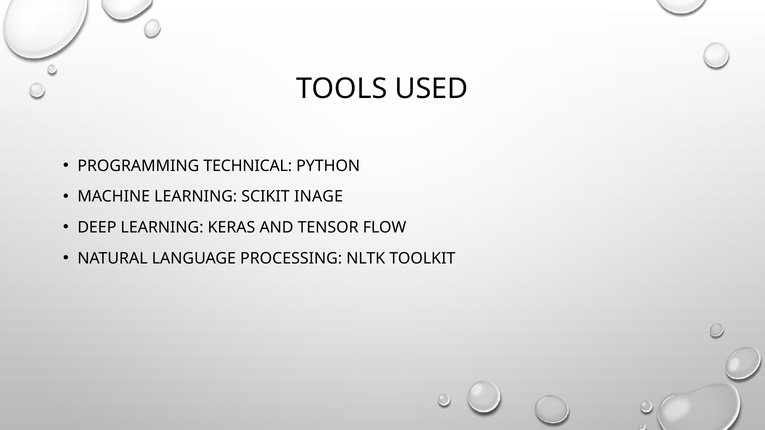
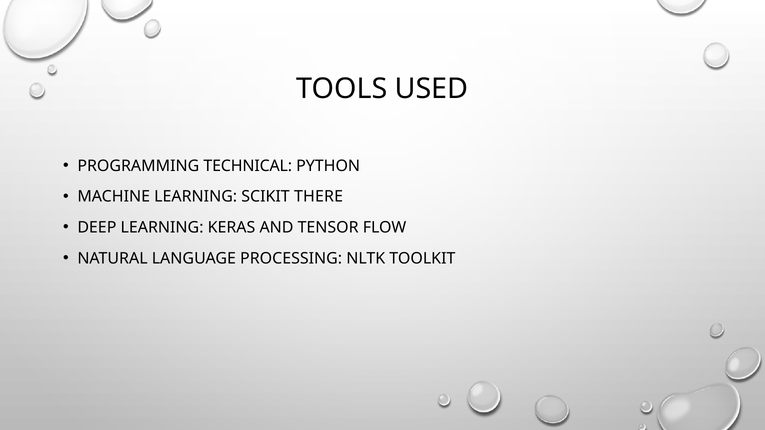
INAGE: INAGE -> THERE (319, 197)
